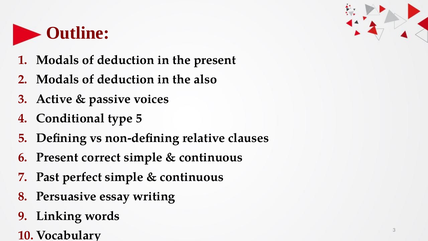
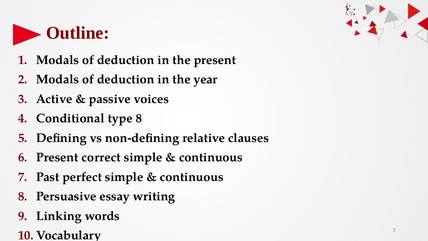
also: also -> year (206, 79)
type 5: 5 -> 8 (139, 118)
